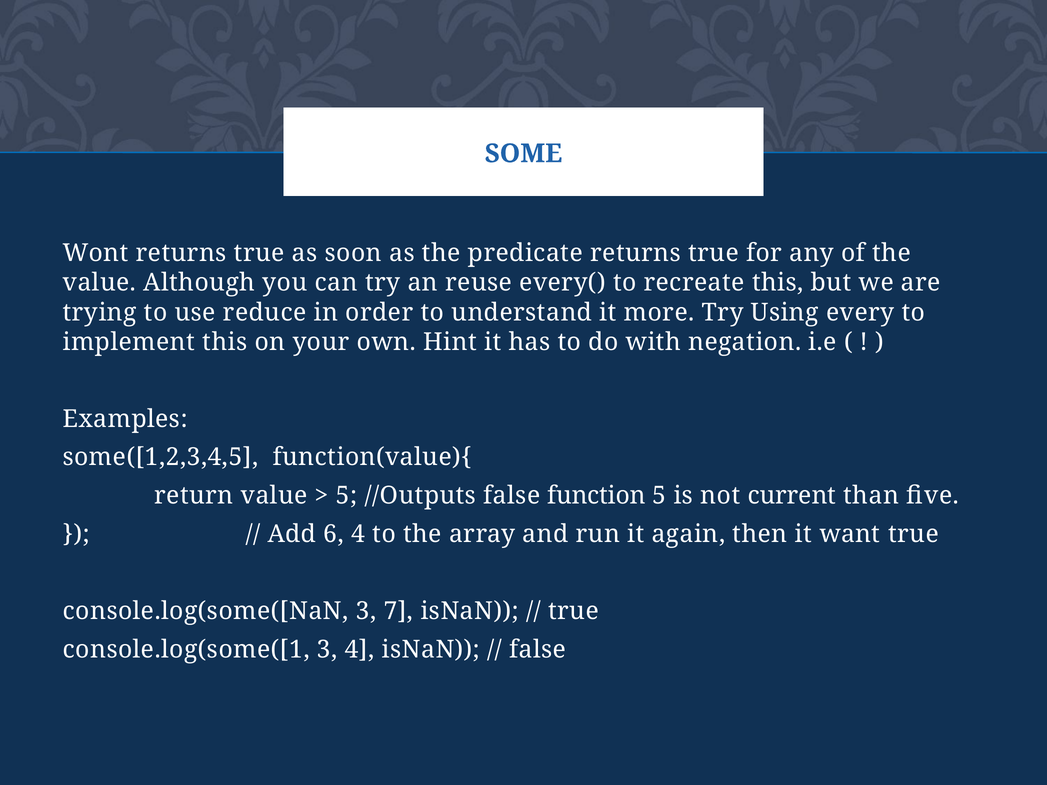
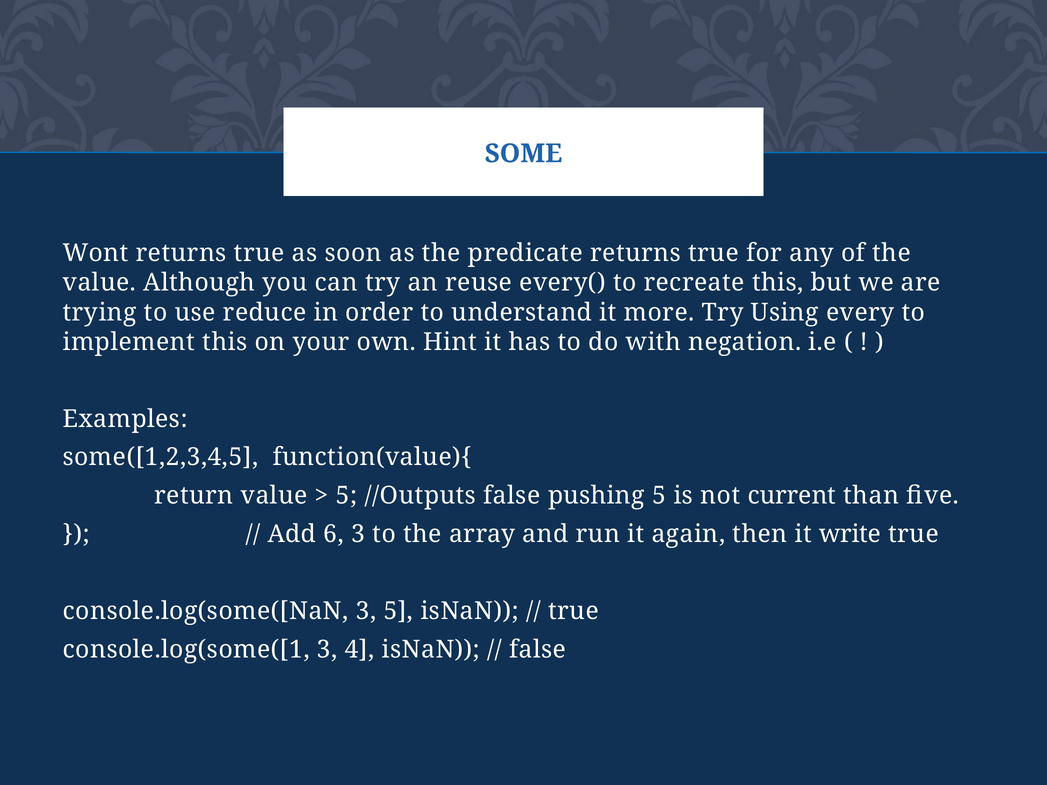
function: function -> pushing (596, 496)
6 4: 4 -> 3 (358, 534)
want: want -> write (850, 534)
3 7: 7 -> 5 (398, 611)
